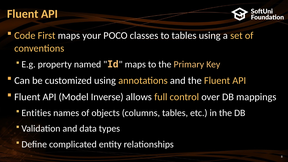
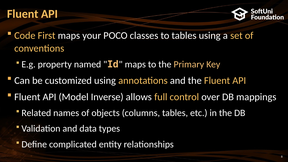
Entities: Entities -> Related (36, 113)
